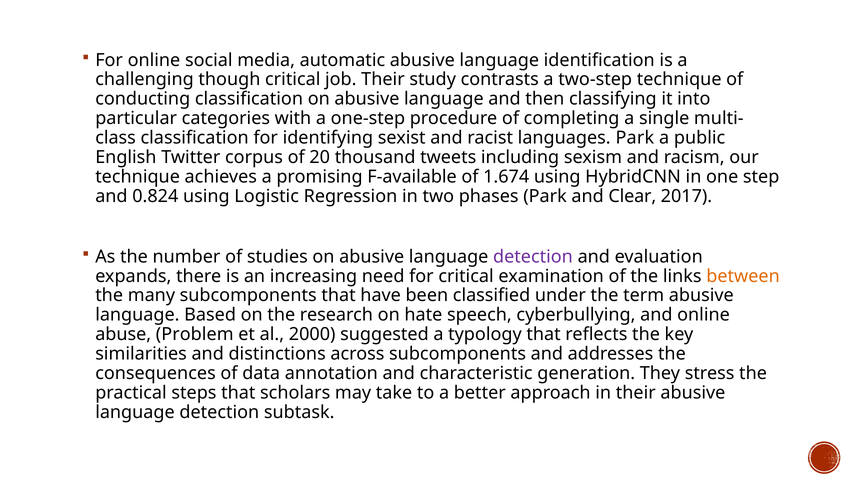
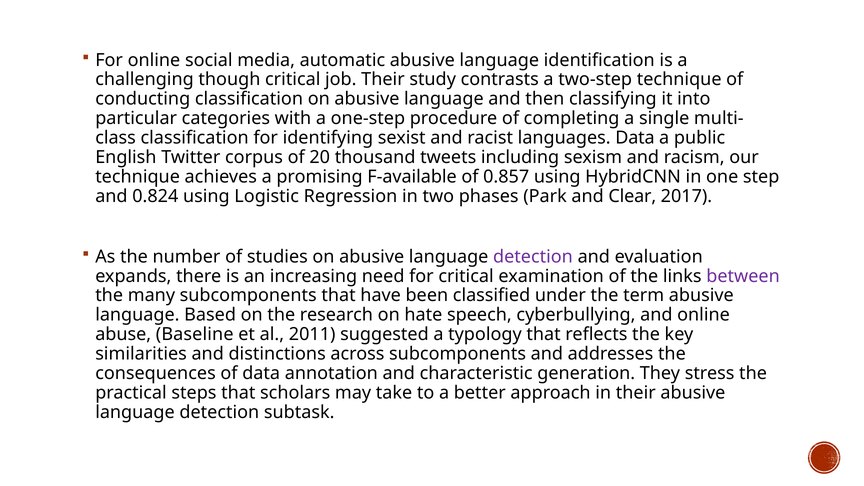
languages Park: Park -> Data (635, 138)
1.674: 1.674 -> 0.857 (506, 177)
between colour: orange -> purple (743, 276)
Problem: Problem -> Baseline (195, 334)
2000: 2000 -> 2011 (312, 334)
